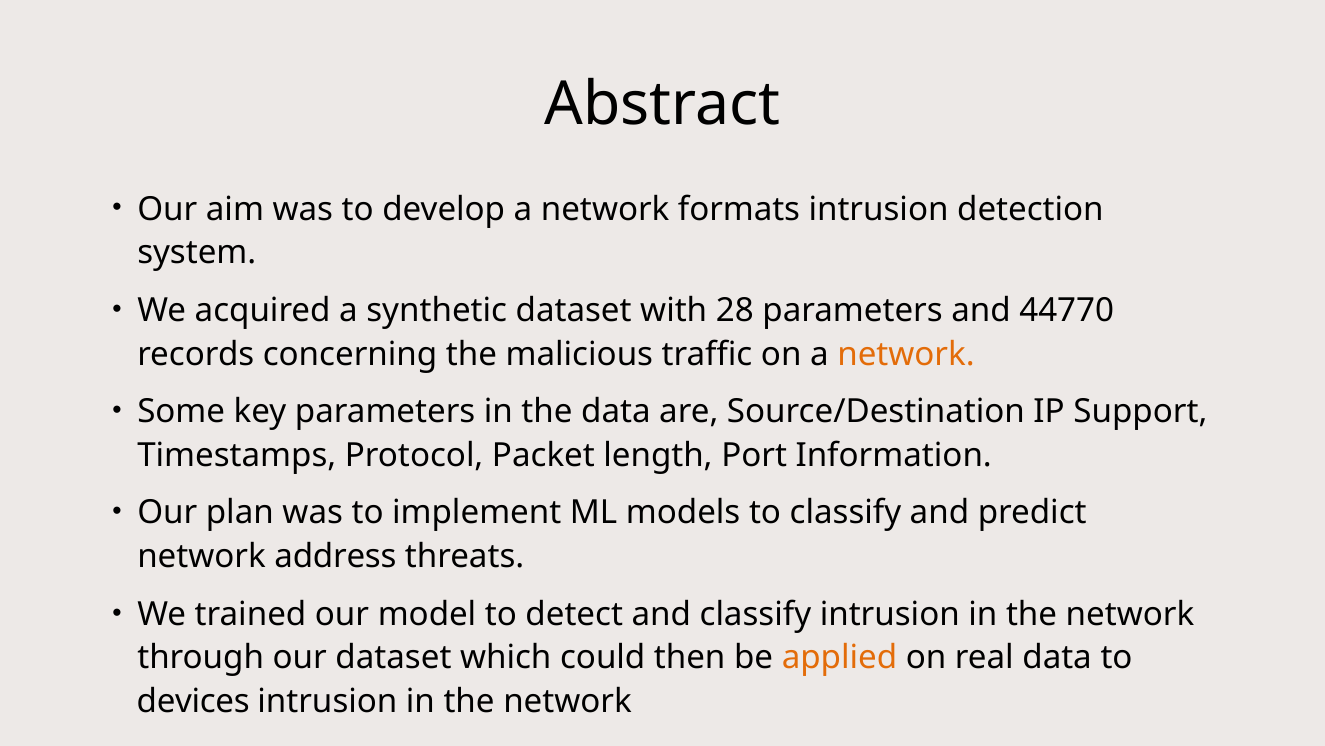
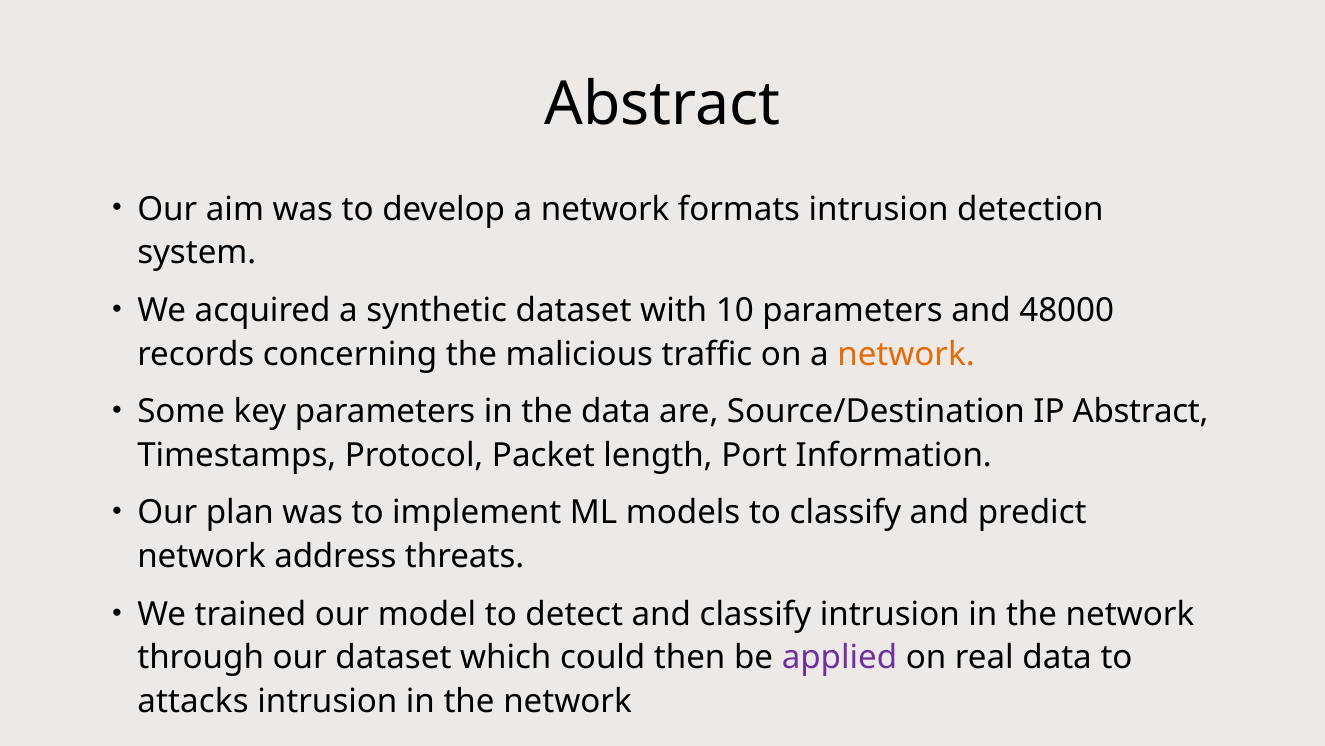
28: 28 -> 10 (735, 310)
44770: 44770 -> 48000 (1067, 310)
IP Support: Support -> Abstract (1141, 411)
applied colour: orange -> purple (839, 657)
devices: devices -> attacks (193, 701)
